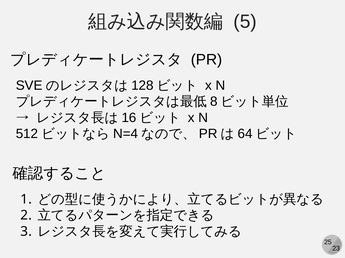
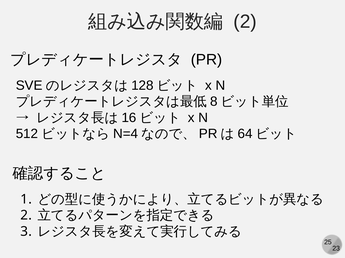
5: 5 -> 2 (245, 22)
